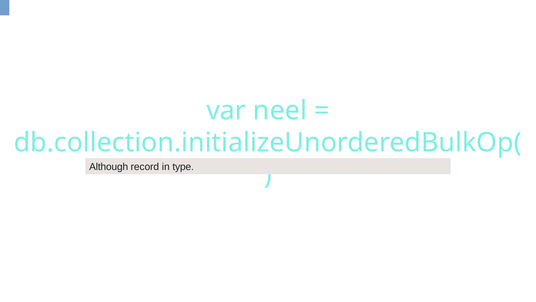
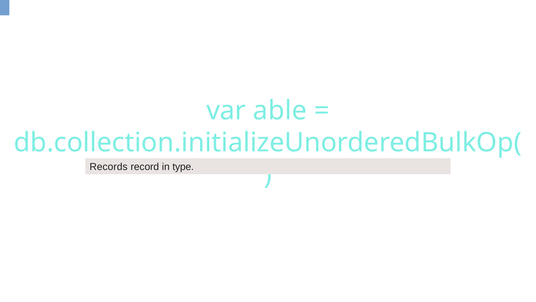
neel: neel -> able (280, 110)
Although: Although -> Records (109, 167)
